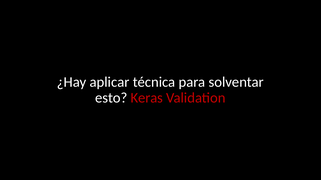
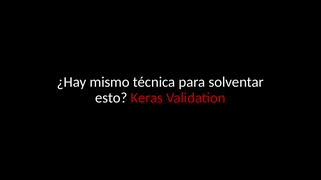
aplicar: aplicar -> mismo (110, 82)
